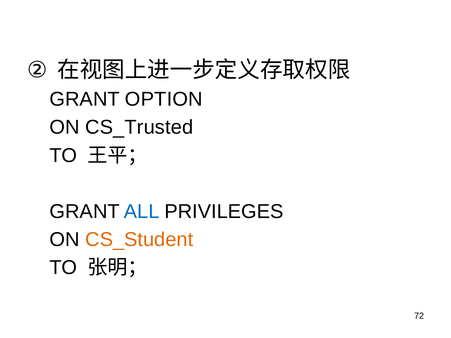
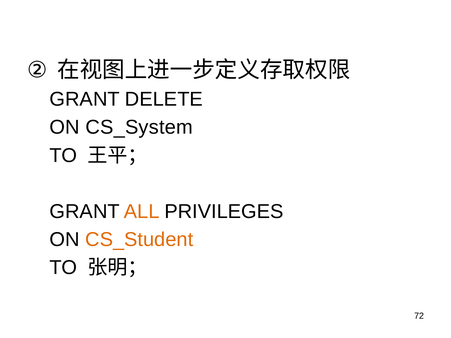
OPTION: OPTION -> DELETE (164, 99)
CS_Trusted: CS_Trusted -> CS_System (139, 127)
ALL colour: blue -> orange (142, 212)
